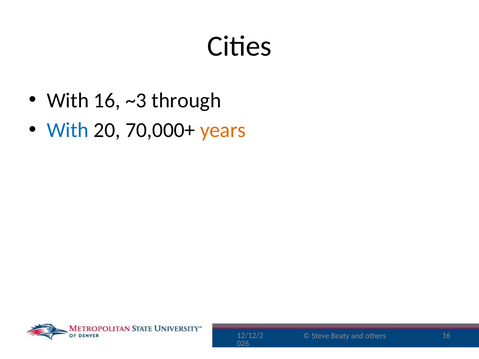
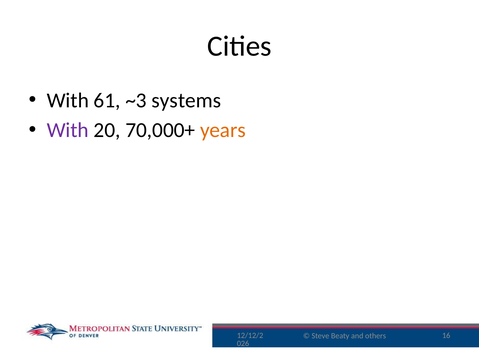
With 16: 16 -> 61 (107, 100)
through: through -> systems (186, 100)
With colour: blue -> purple (68, 130)
